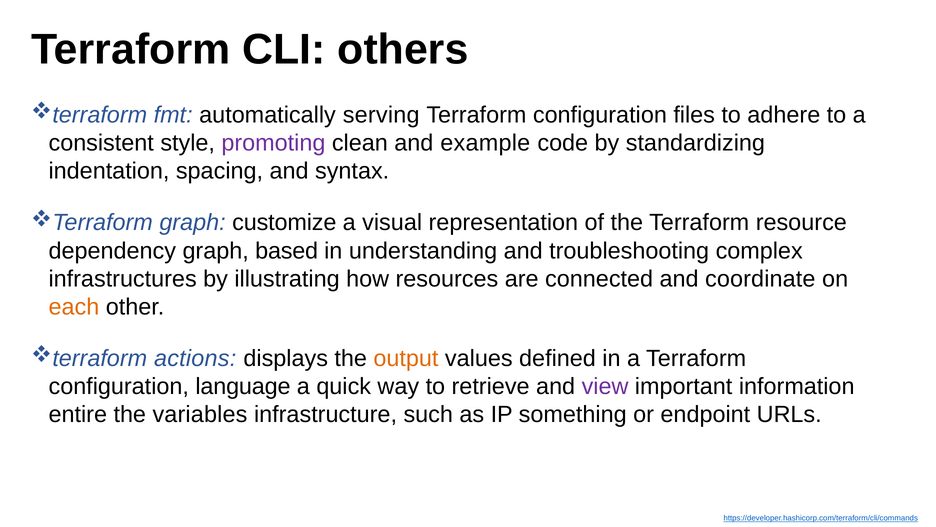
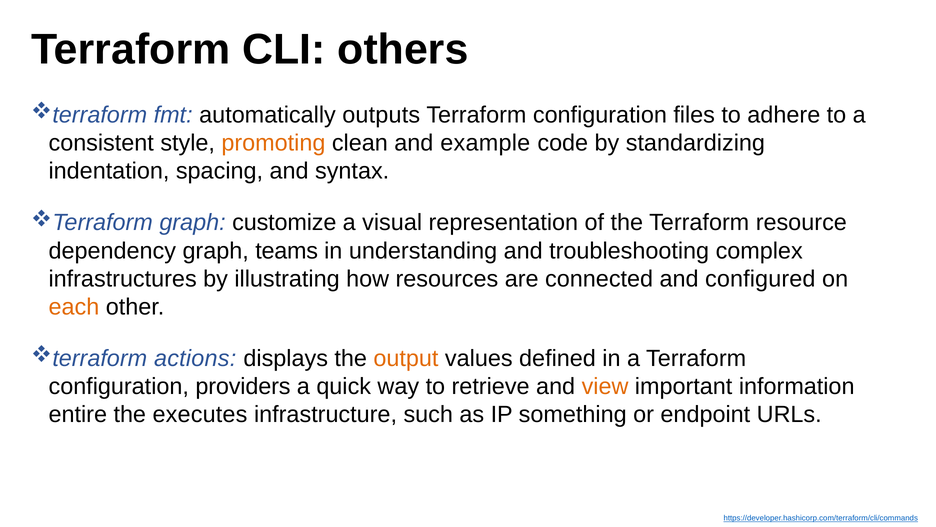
serving: serving -> outputs (381, 115)
promoting colour: purple -> orange (273, 143)
based: based -> teams (287, 251)
coordinate: coordinate -> configured (760, 279)
language: language -> providers (243, 386)
view colour: purple -> orange (605, 386)
variables: variables -> executes (200, 414)
